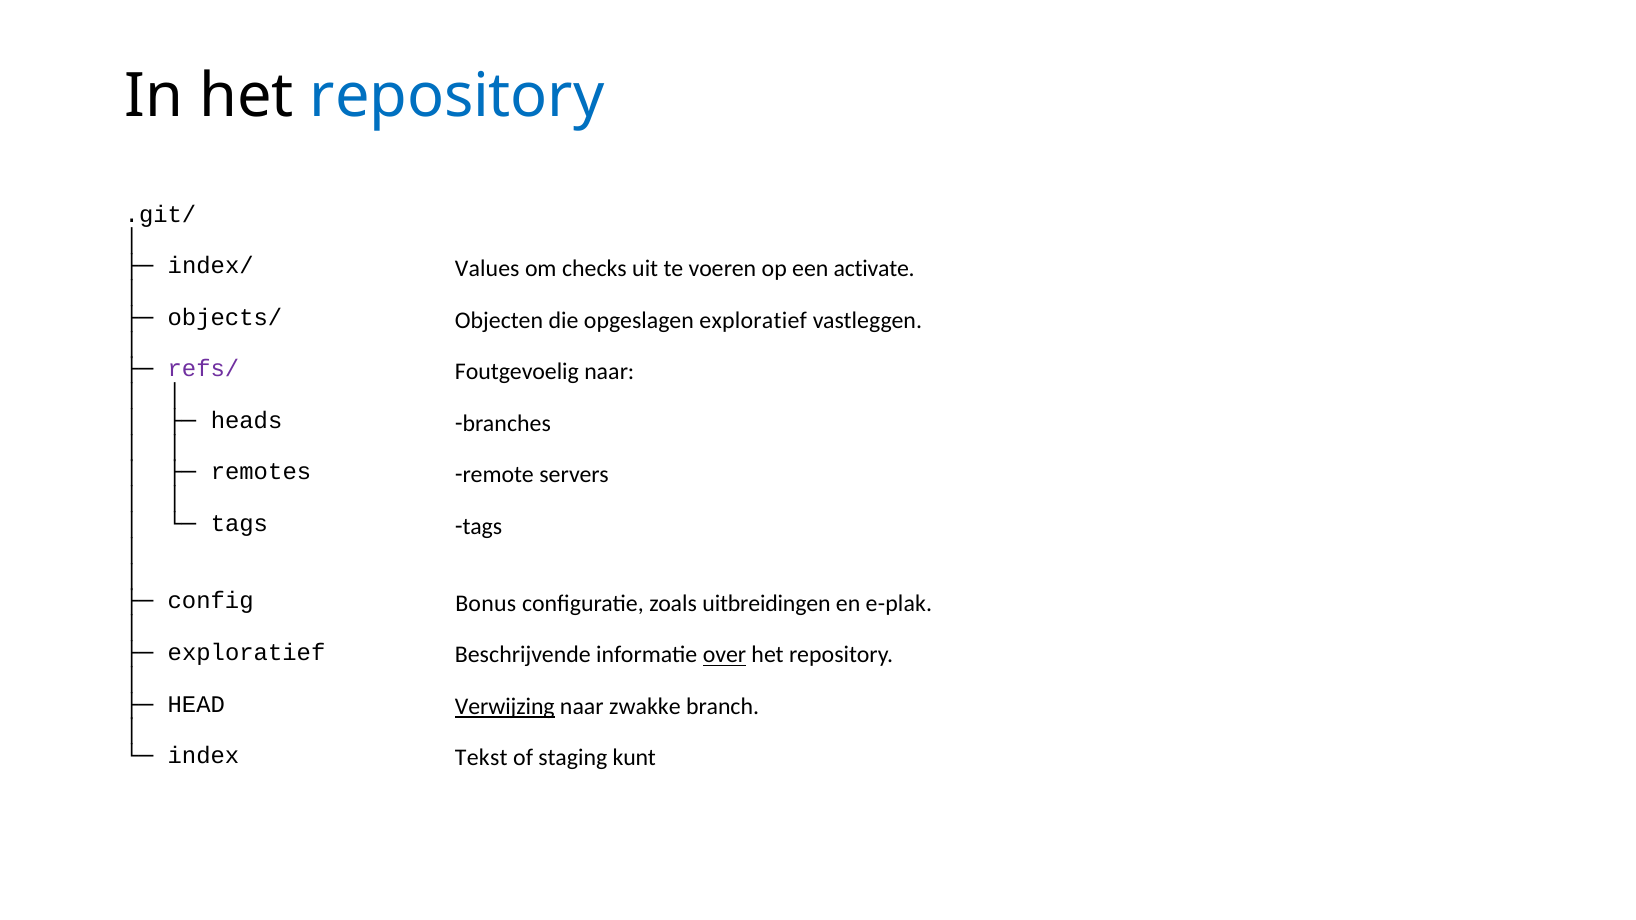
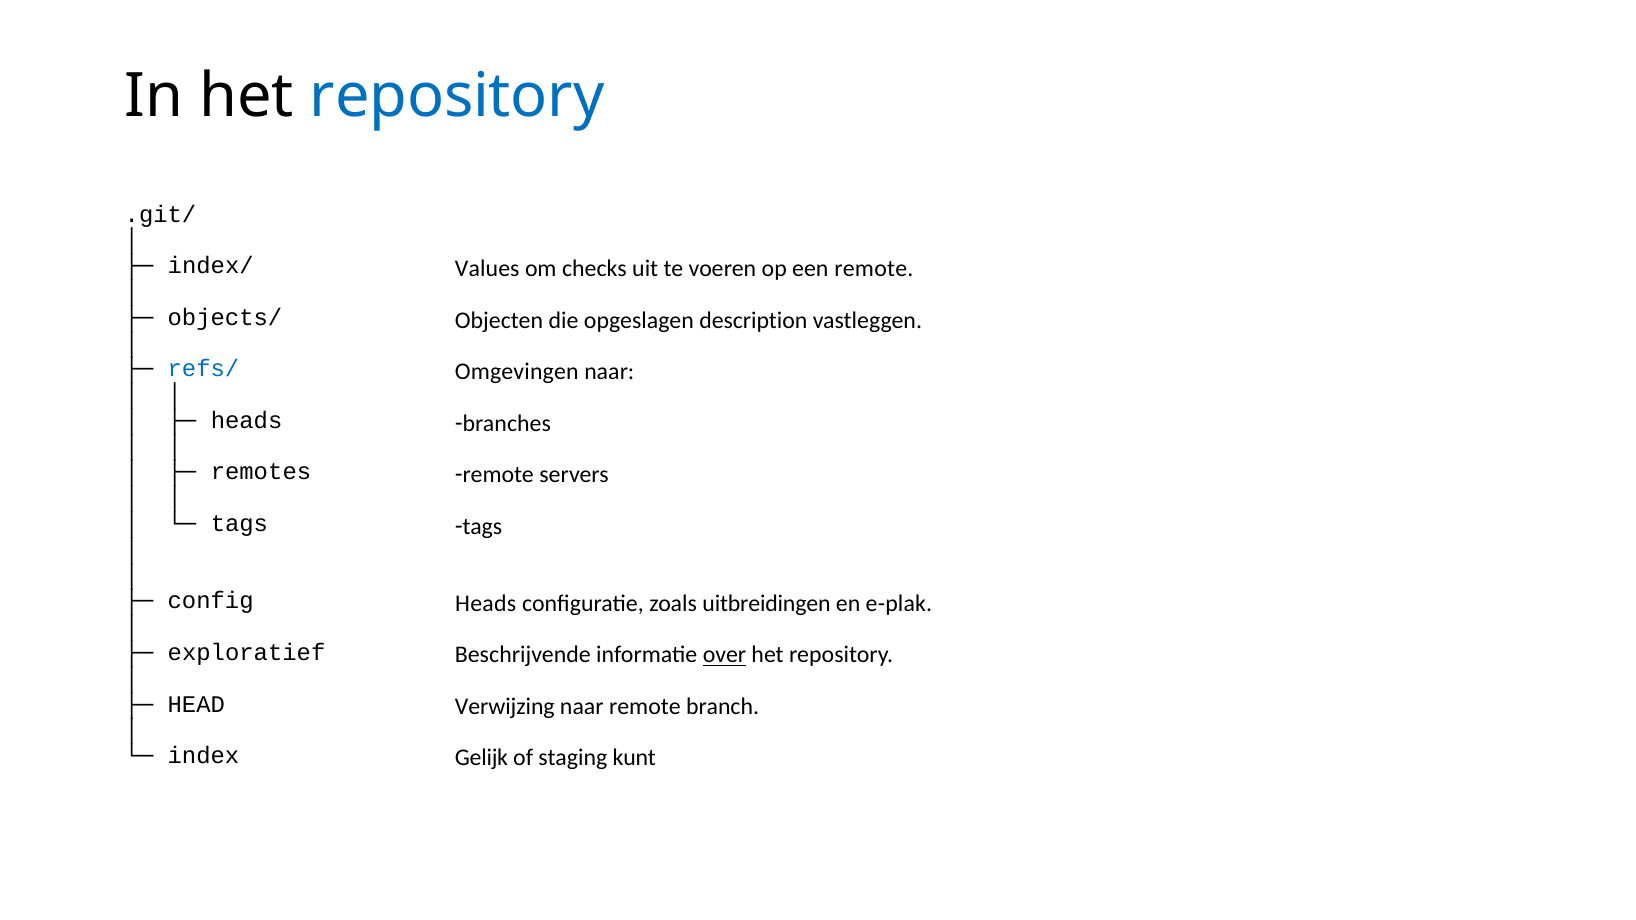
een activate: activate -> remote (874, 269)
opgeslagen exploratief: exploratief -> description (753, 320)
refs/ colour: purple -> blue (203, 369)
Foutgevoelig: Foutgevoelig -> Omgevingen (517, 372)
Bonus: Bonus -> Heads (486, 604)
Verwijzing underline: present -> none (505, 707)
naar zwakke: zwakke -> remote (645, 707)
Tekst: Tekst -> Gelijk (481, 758)
